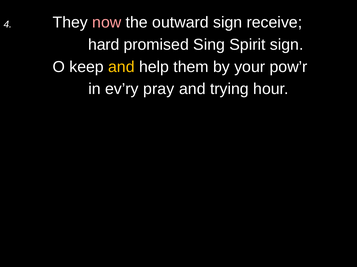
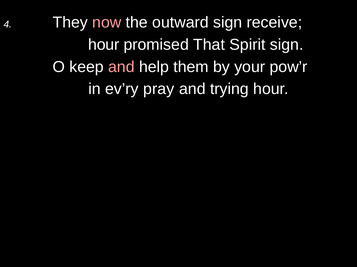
hard: hard -> hour (104, 45)
Sing: Sing -> That (209, 45)
and colour: yellow -> pink (121, 67)
